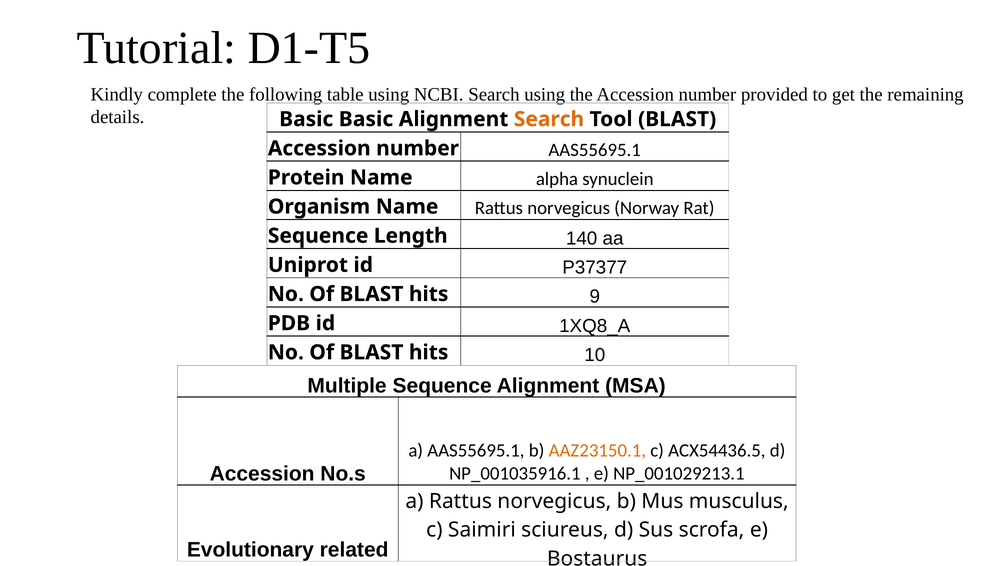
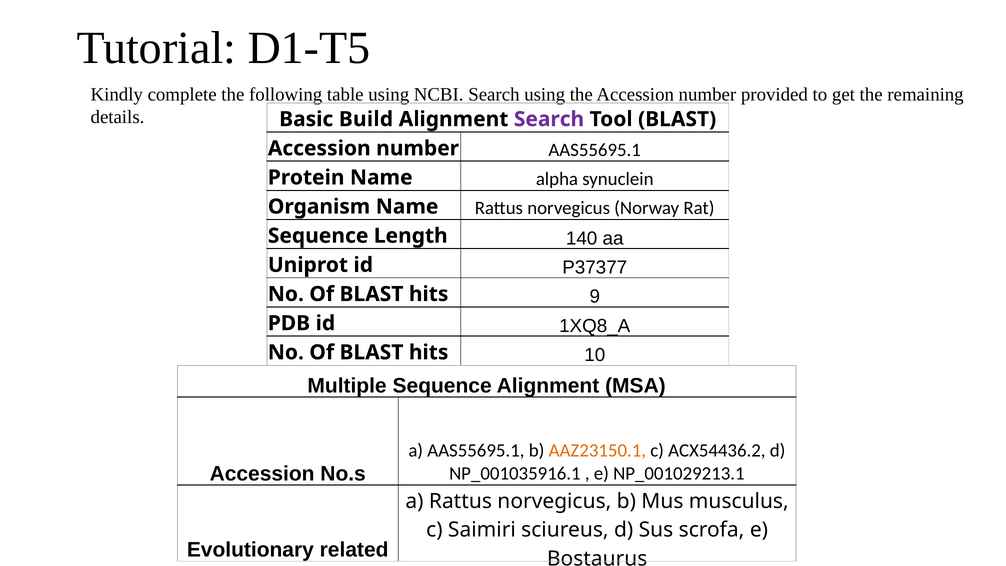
Basic Basic: Basic -> Build (366, 119)
Search colour: orange -> purple (549, 119)
ACX54436.5: ACX54436.5 -> ACX54436.2 (717, 451)
